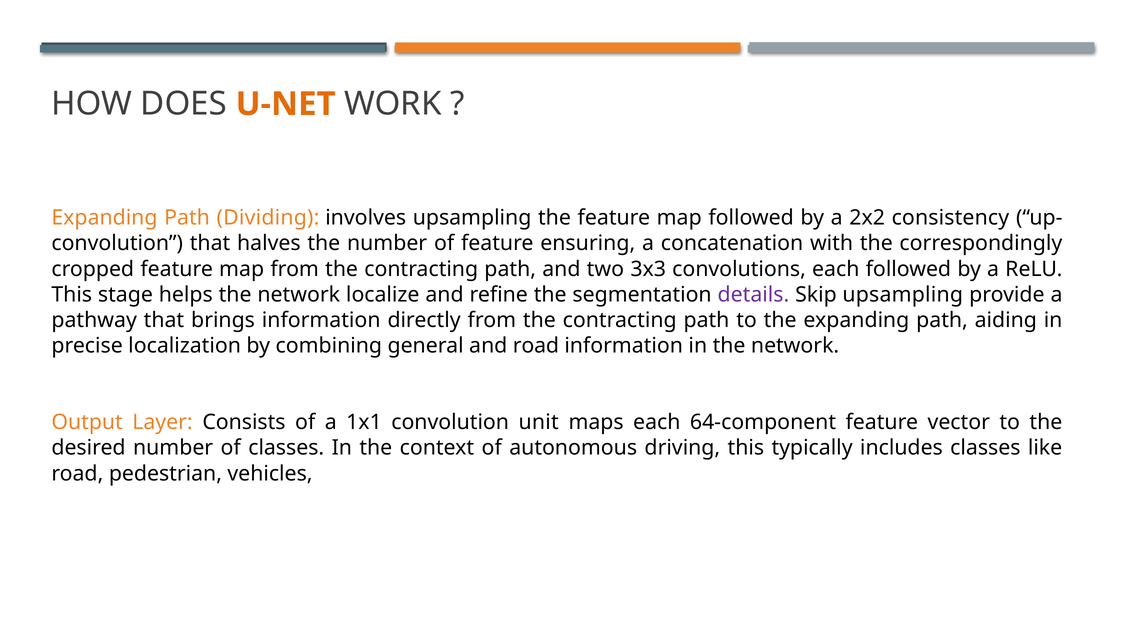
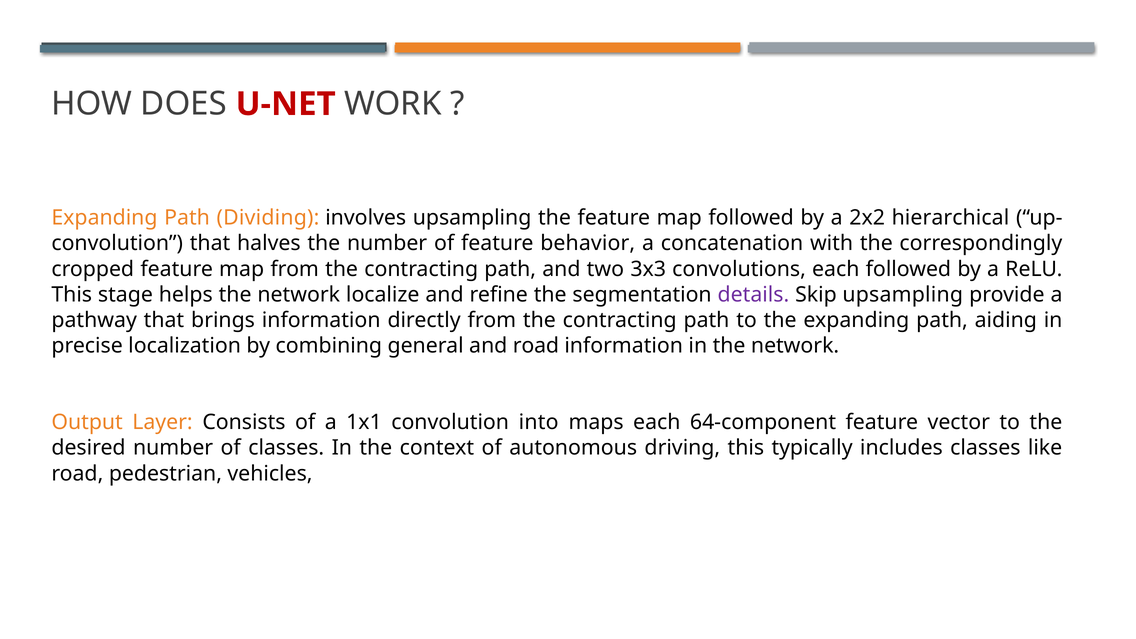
U-NET colour: orange -> red (286, 104)
consistency: consistency -> hierarchical (950, 218)
ensuring: ensuring -> behavior (588, 243)
unit: unit -> into (539, 422)
